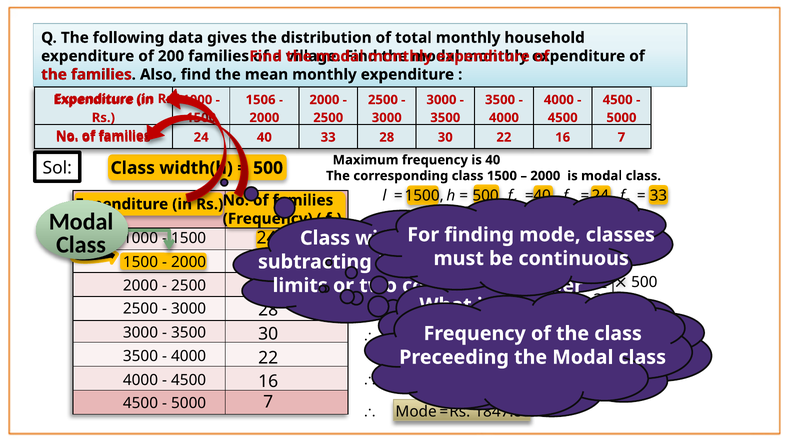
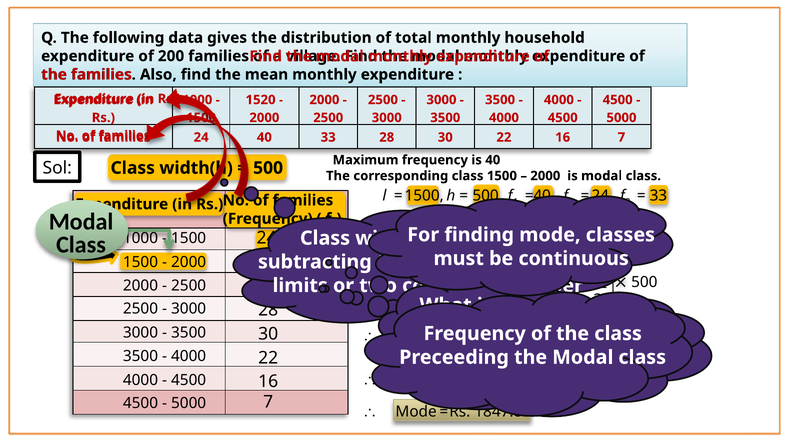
1506: 1506 -> 1520 (261, 100)
